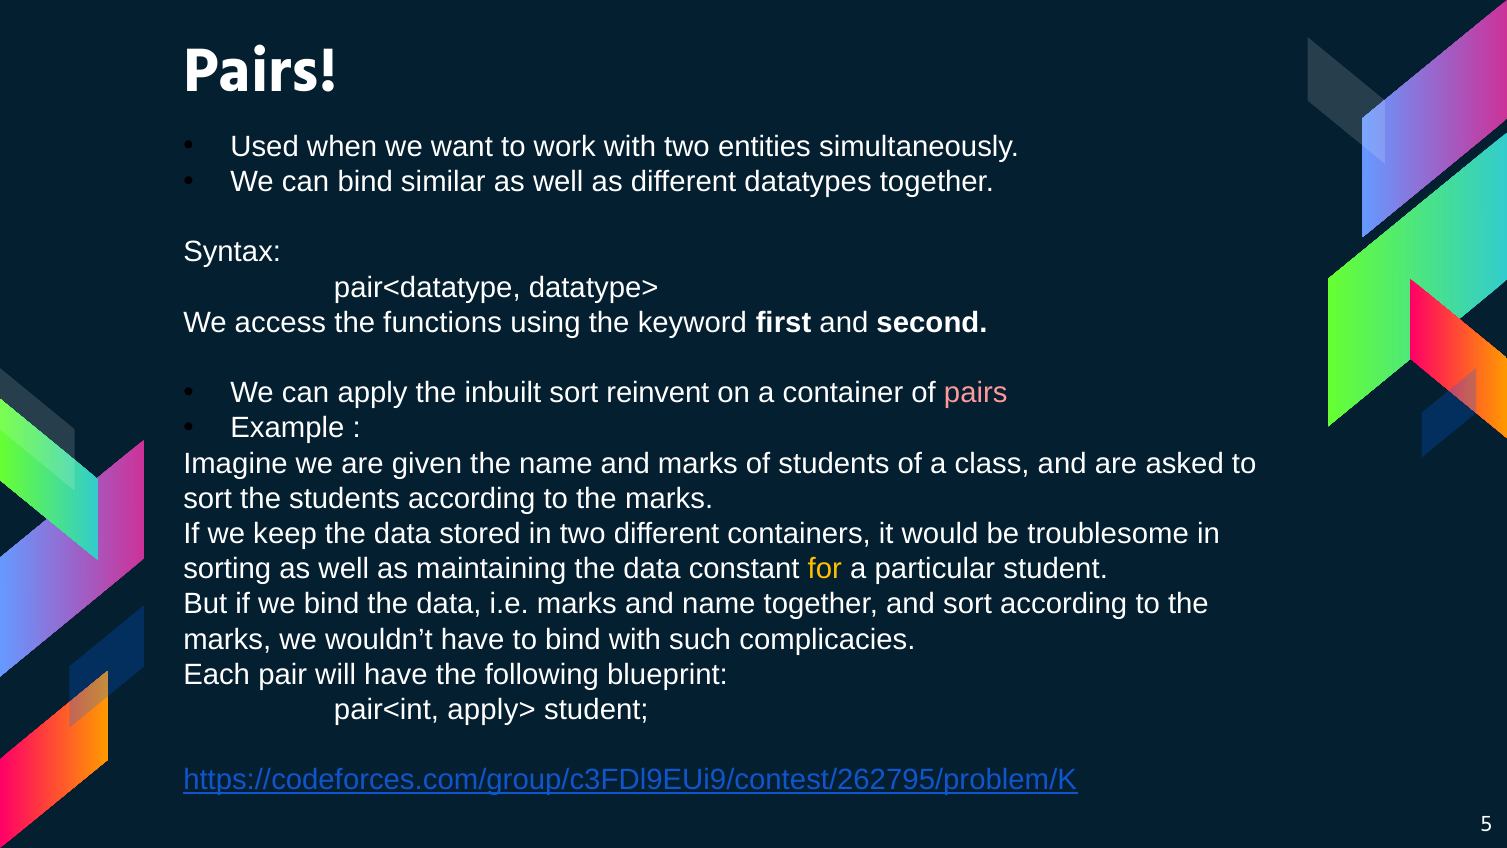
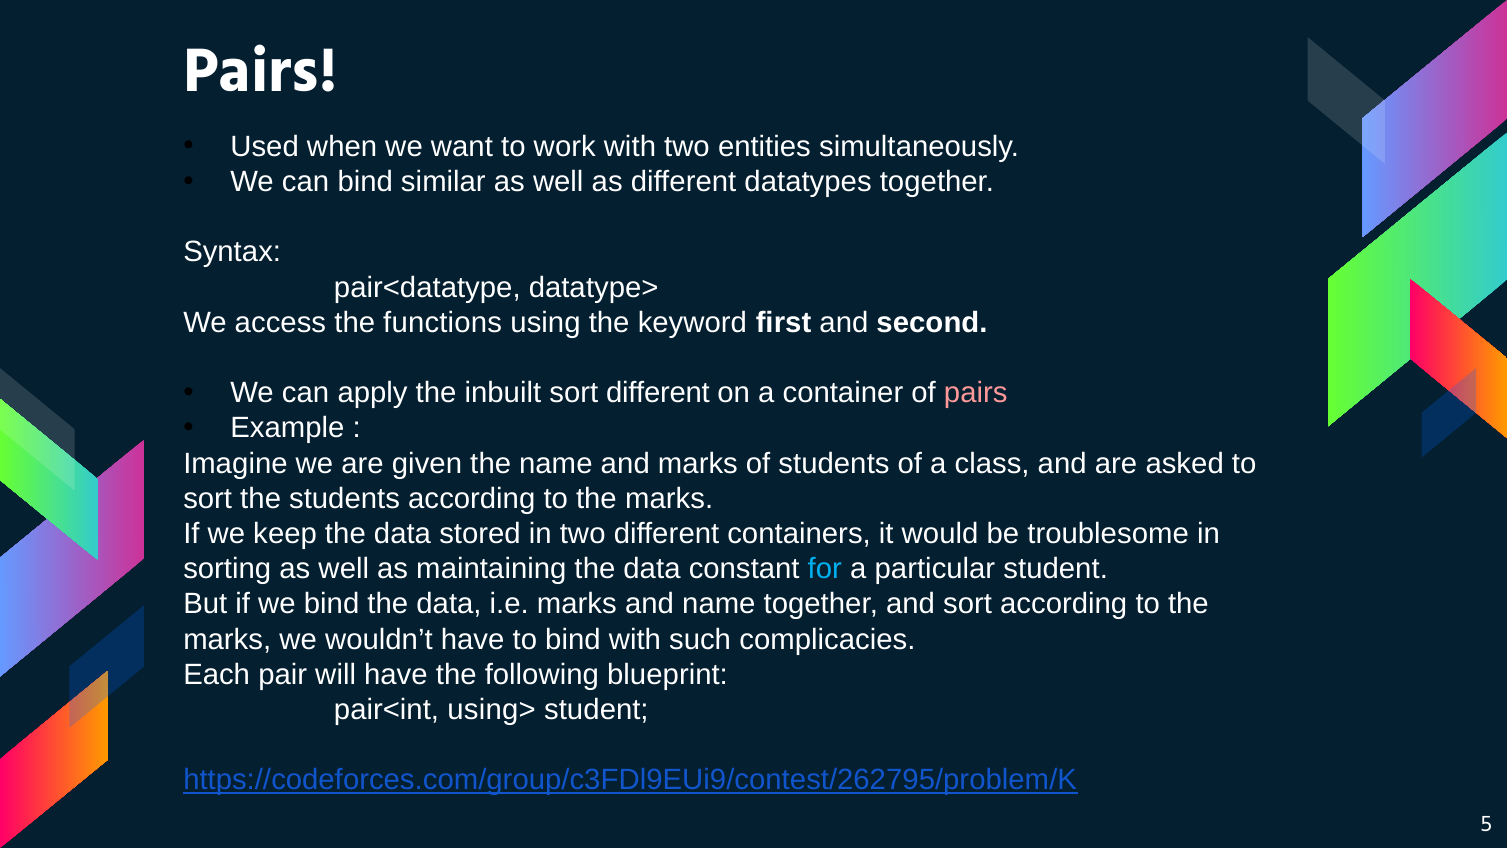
sort reinvent: reinvent -> different (658, 393)
for colour: yellow -> light blue (825, 569)
apply>: apply> -> using> (492, 710)
